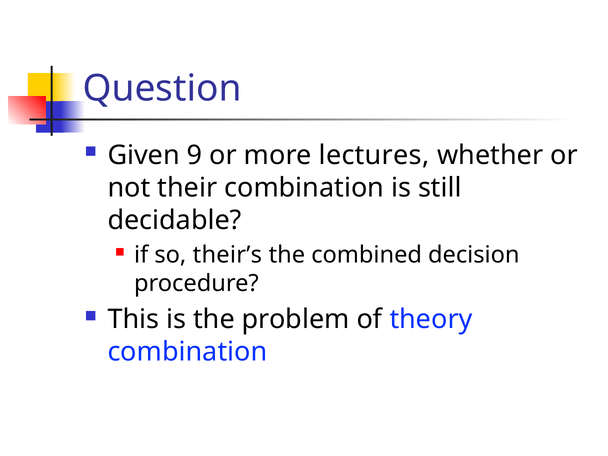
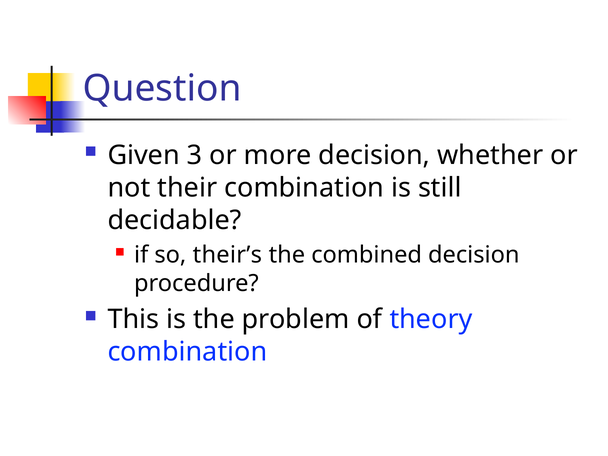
9: 9 -> 3 (195, 155)
more lectures: lectures -> decision (374, 155)
